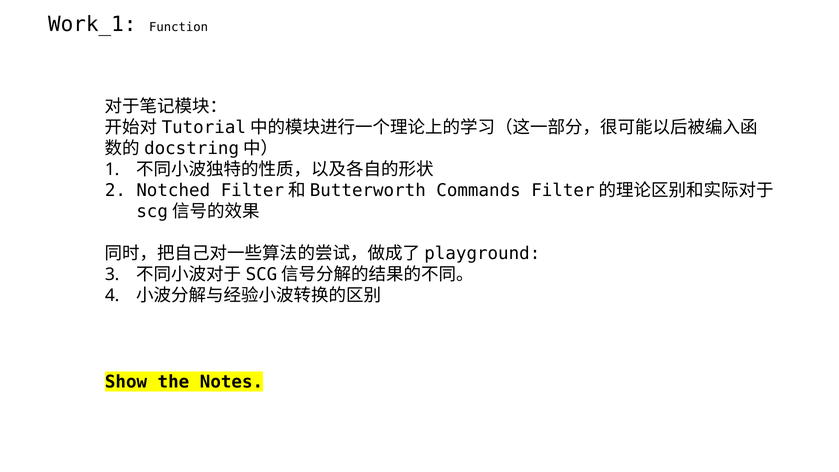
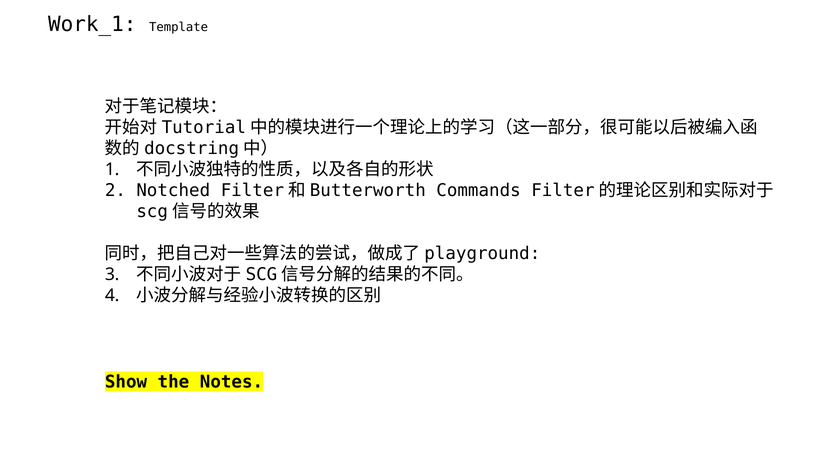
Function: Function -> Template (179, 27)
